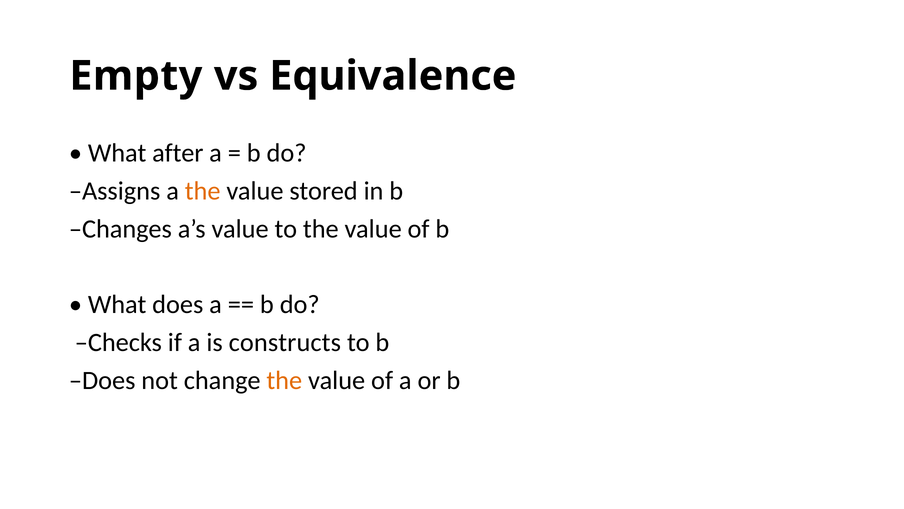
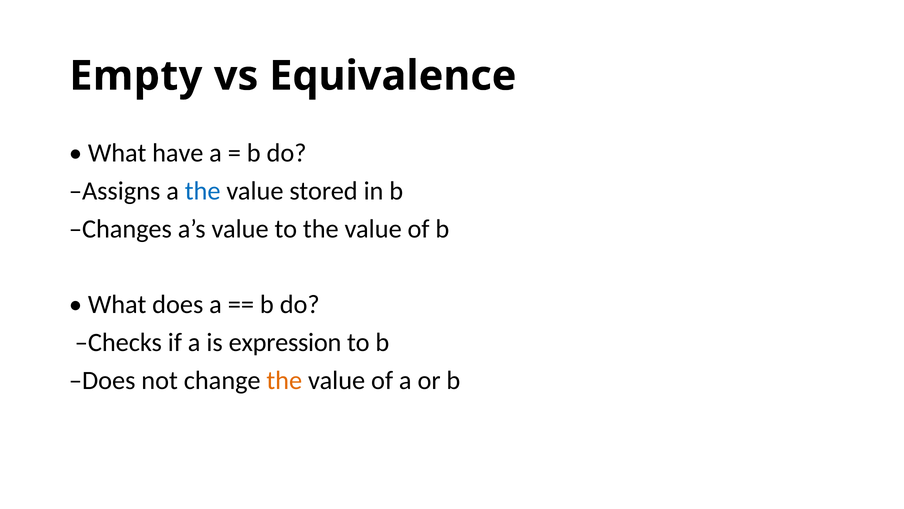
after: after -> have (178, 153)
the colour: orange -> blue (203, 191)
constructs: constructs -> expression (285, 342)
